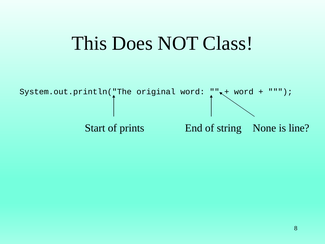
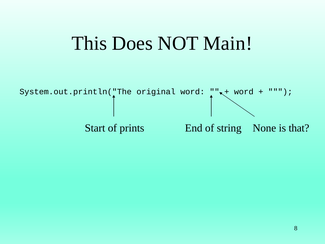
Class: Class -> Main (228, 43)
line: line -> that (299, 128)
